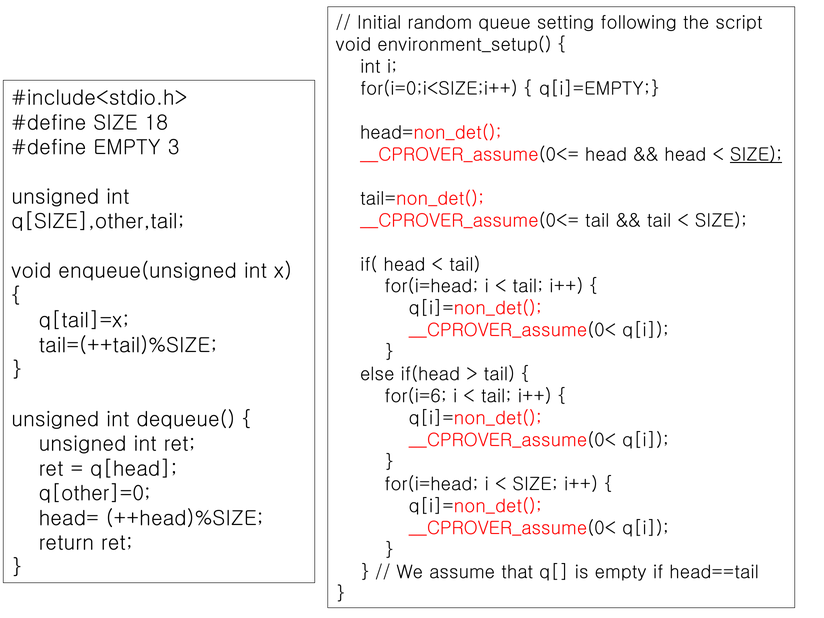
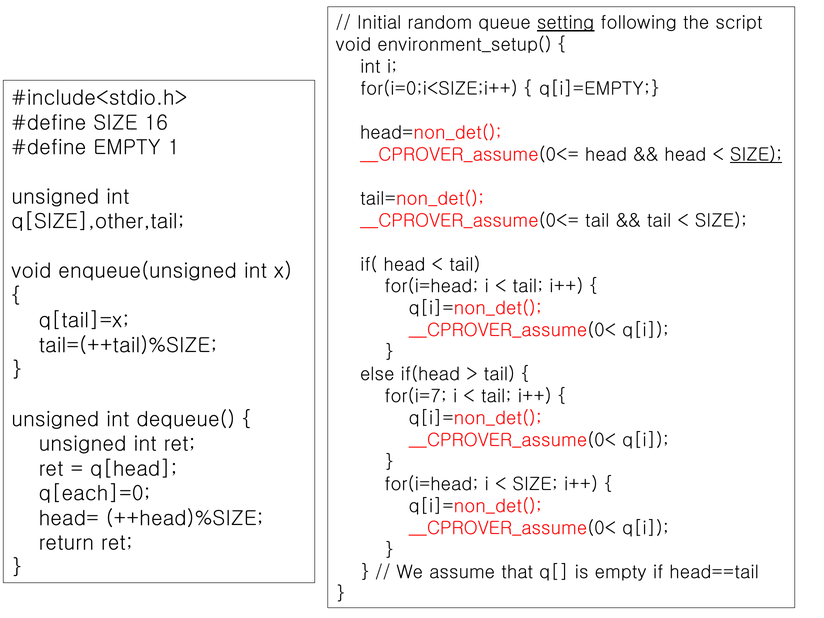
setting underline: none -> present (566, 23)
18: 18 -> 16 (156, 123)
3: 3 -> 1 (174, 147)
for(i=6: for(i=6 -> for(i=7 (416, 396)
q[other]=0: q[other]=0 -> q[each]=0 (95, 494)
